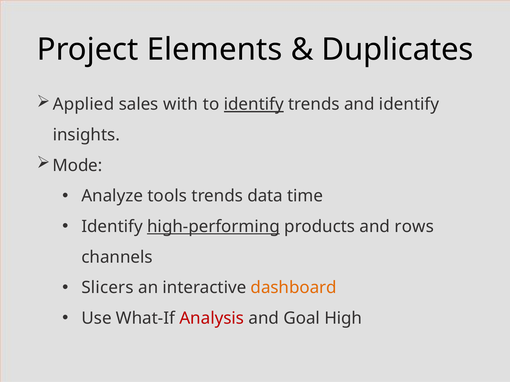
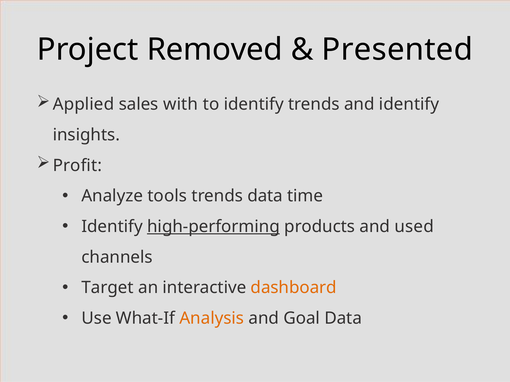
Elements: Elements -> Removed (215, 50)
Duplicates: Duplicates -> Presented (397, 50)
identify underline: present -> none (254, 104)
Mode: Mode -> Profit (77, 166)
rows: rows -> used (414, 227)
Slicers: Slicers -> Target (108, 288)
Analysis colour: red -> orange (212, 319)
Goal High: High -> Data (343, 319)
